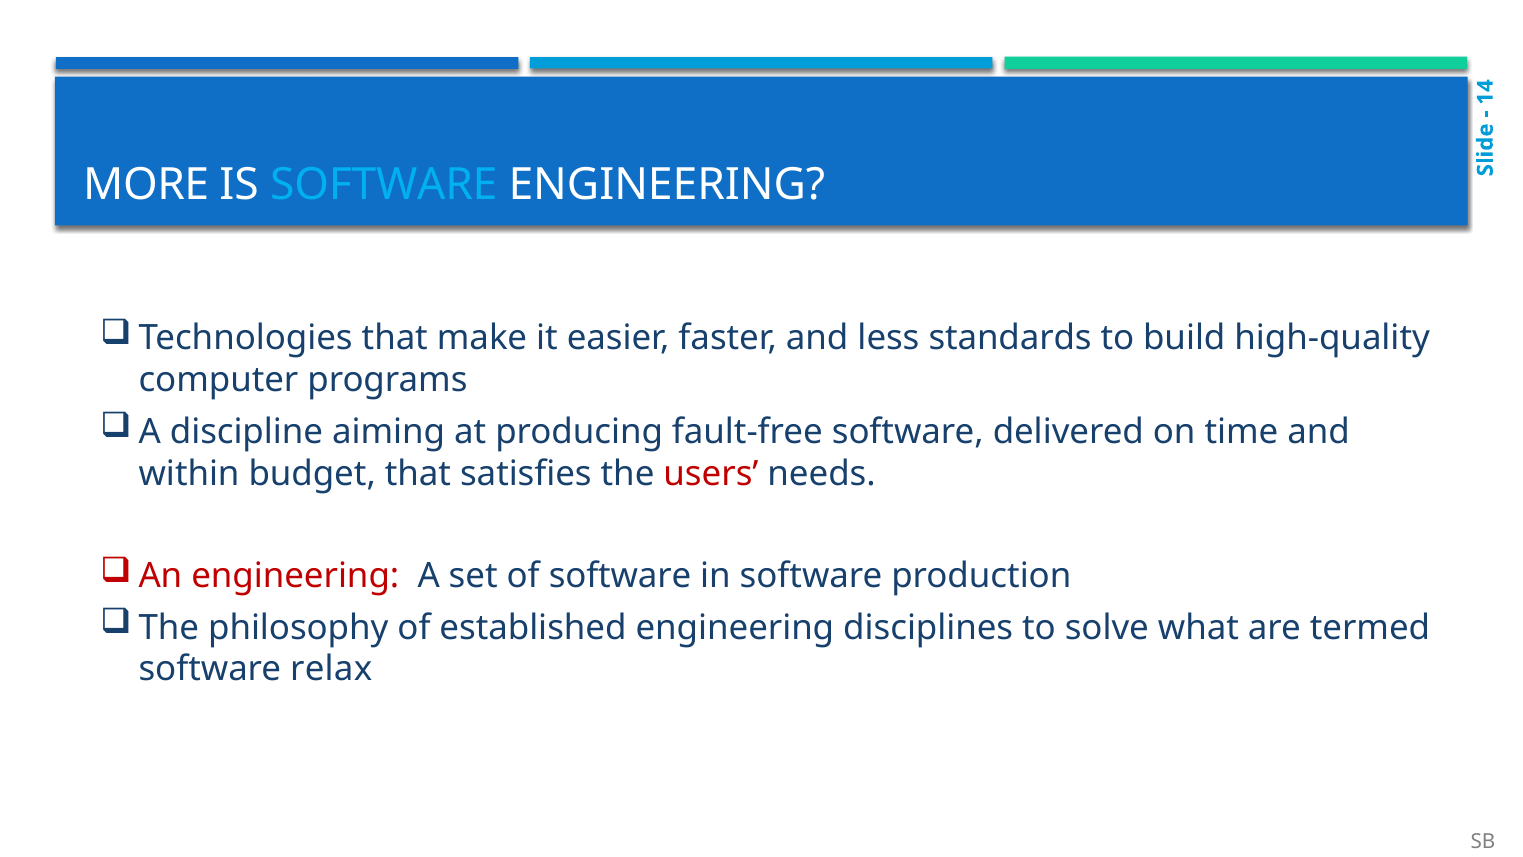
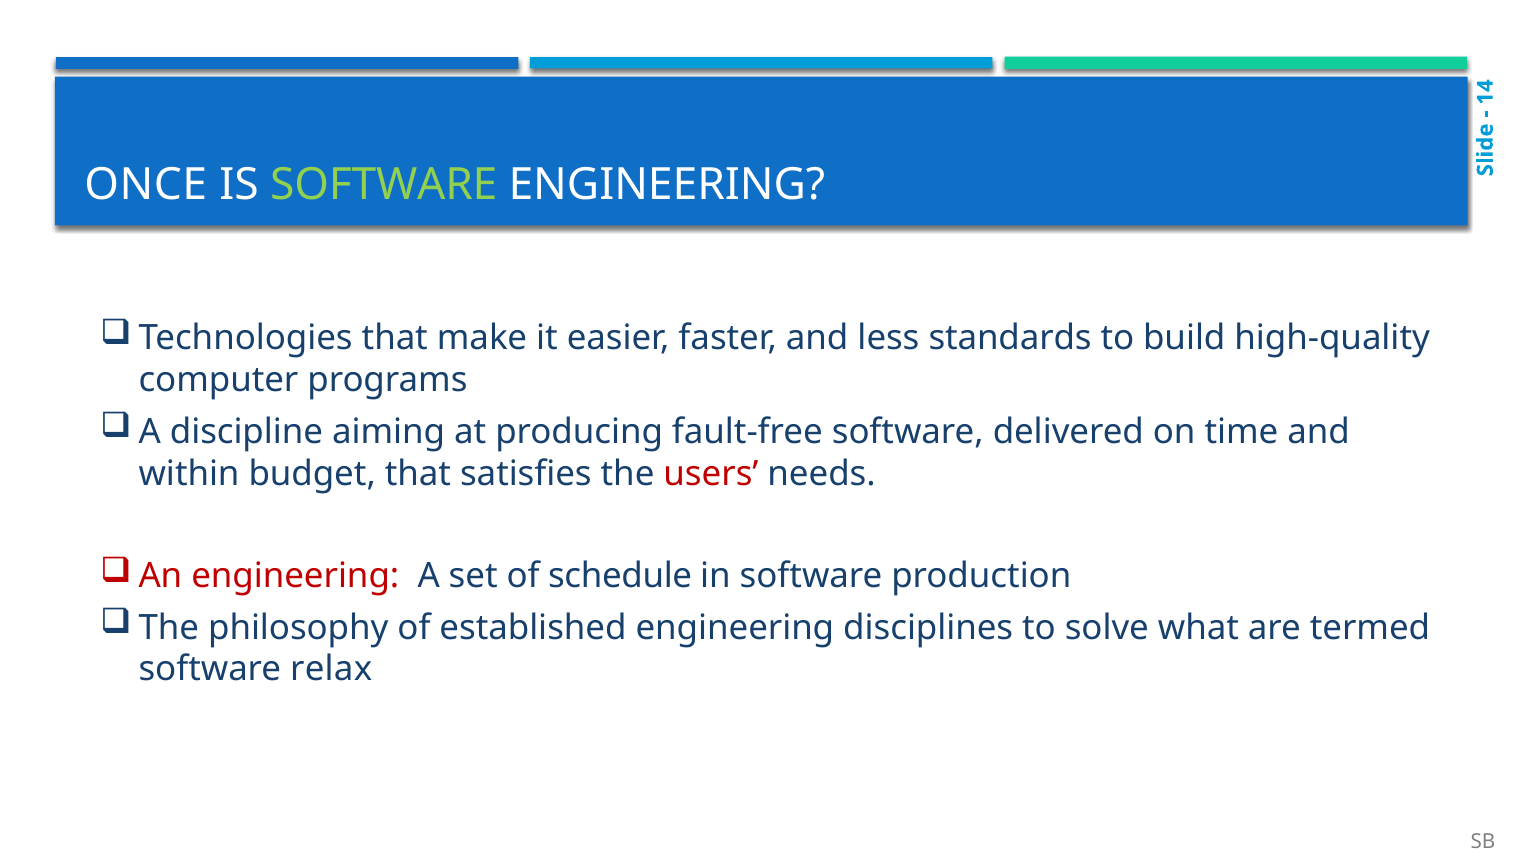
MORE: MORE -> ONCE (146, 185)
SOFTWARE colour: light blue -> light green (384, 185)
of software: software -> schedule (620, 576)
